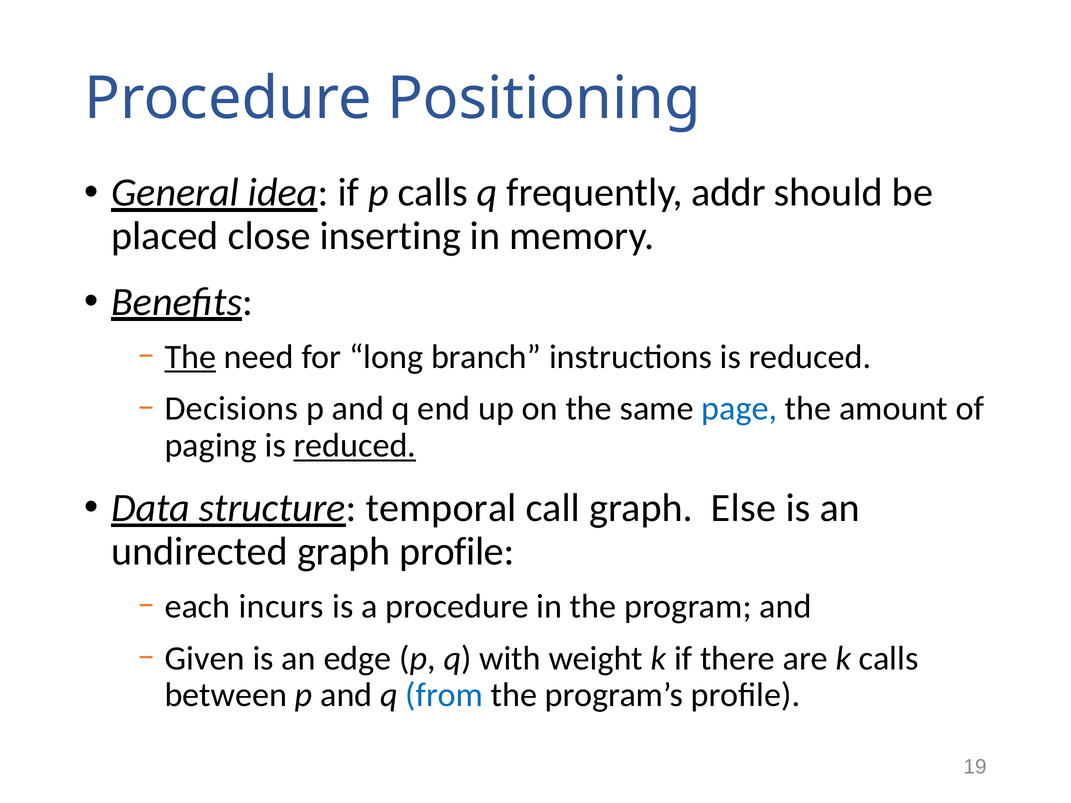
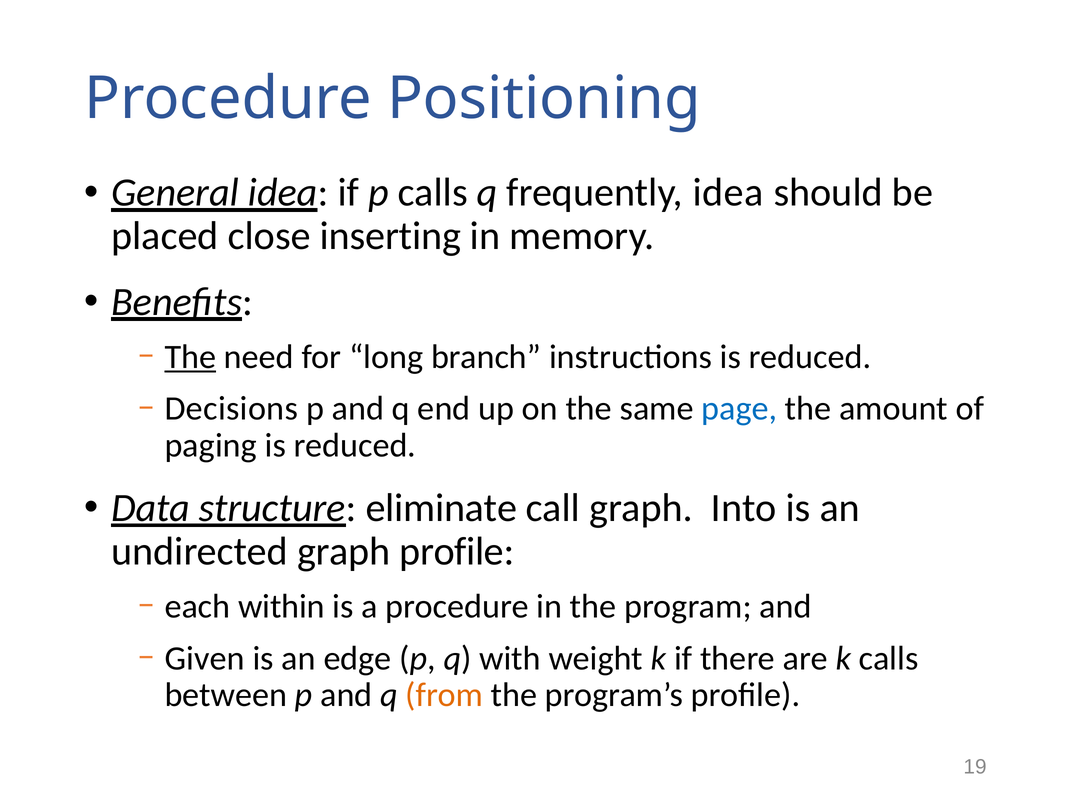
frequently addr: addr -> idea (728, 193)
reduced underline: present -> none (355, 446)
temporal: temporal -> eliminate (441, 508)
Else: Else -> Into (744, 508)
incurs: incurs -> within (281, 607)
from colour: blue -> orange (444, 695)
